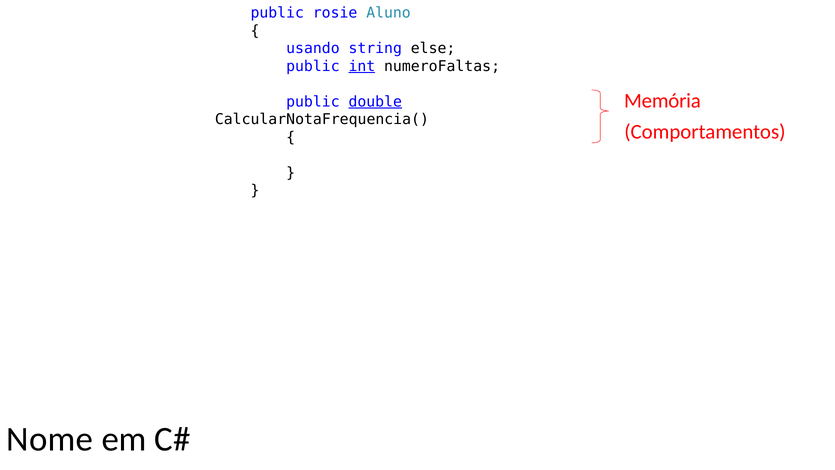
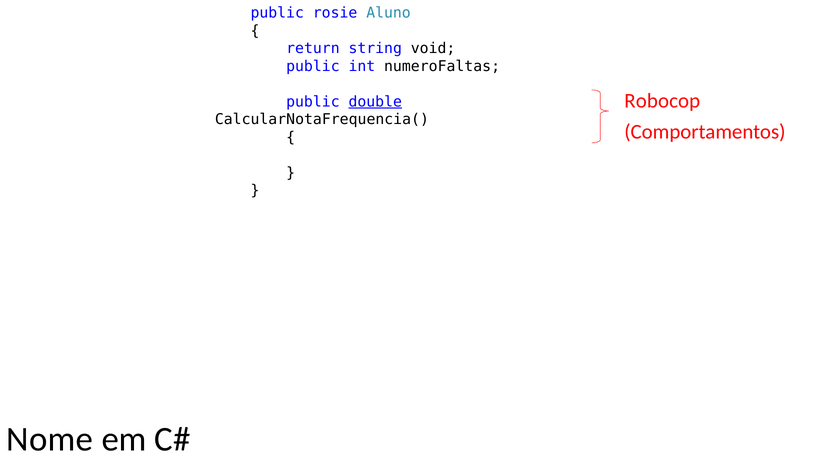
usando: usando -> return (313, 48)
else: else -> void (433, 48)
int underline: present -> none (362, 66)
Memória: Memória -> Robocop (662, 101)
